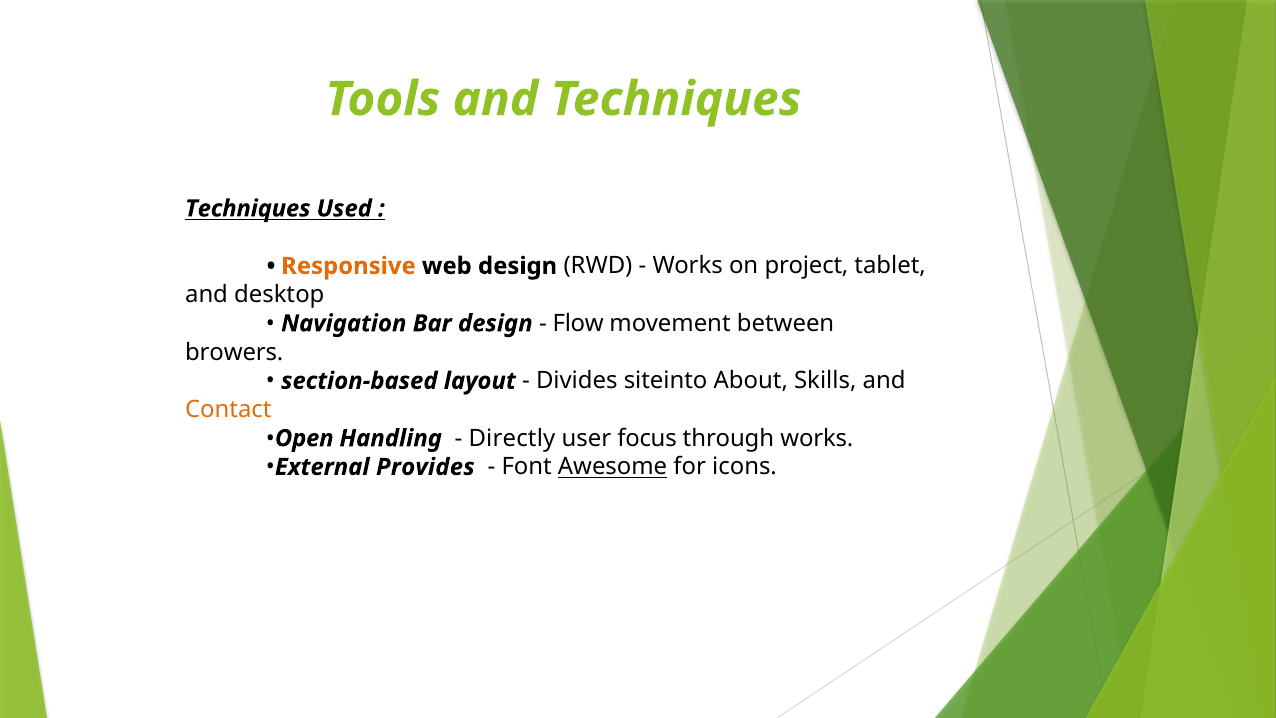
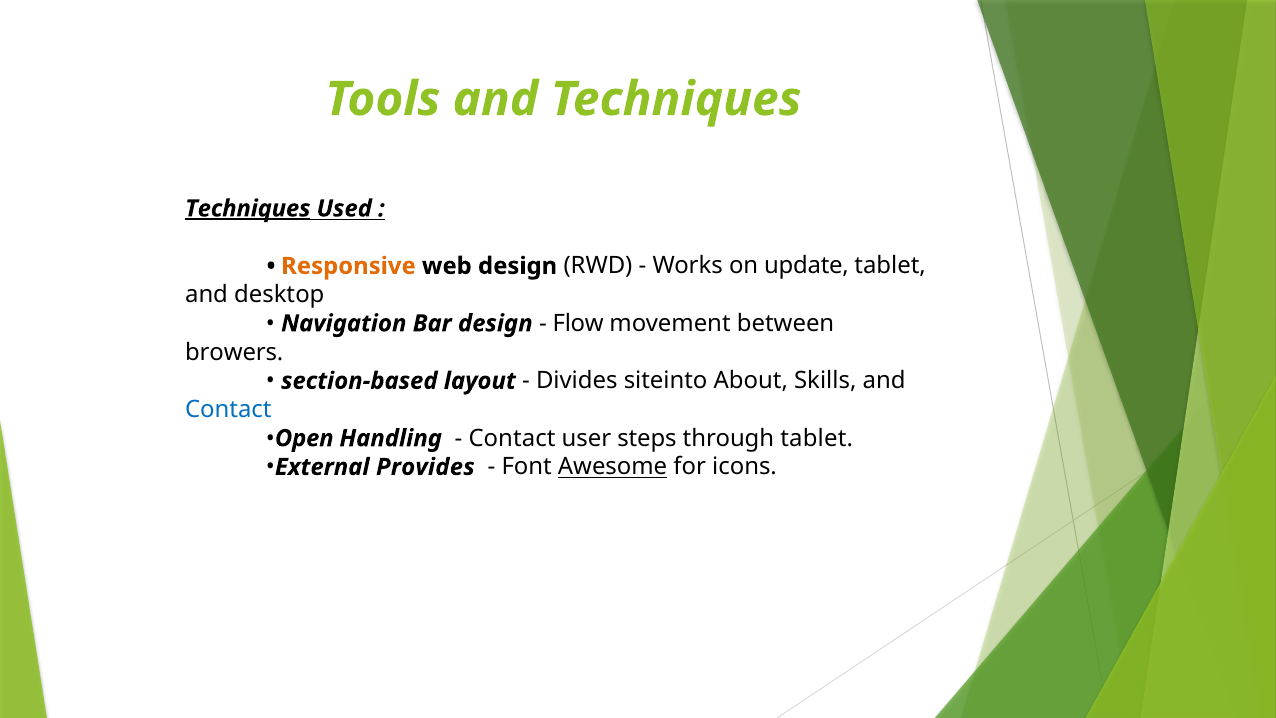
Techniques underline: none -> present (248, 209)
project: project -> update (806, 266)
Contact colour: orange -> blue (228, 409)
Directly: Directly -> Contact (512, 438)
focus: focus -> steps (647, 438)
through works: works -> tablet (817, 438)
